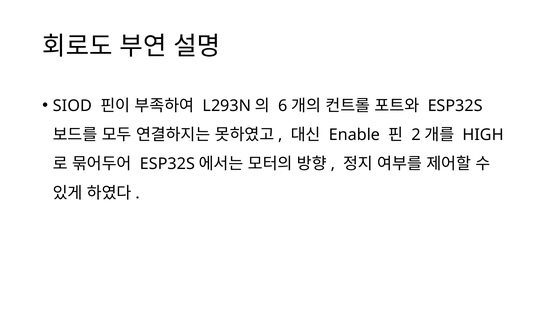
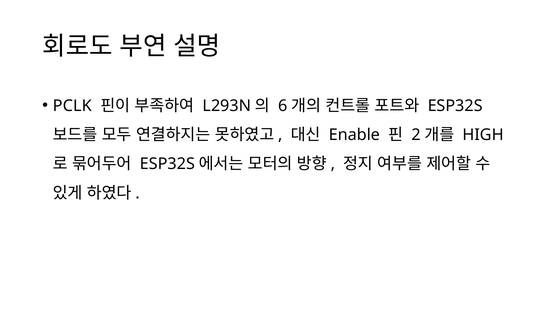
SIOD: SIOD -> PCLK (72, 106)
